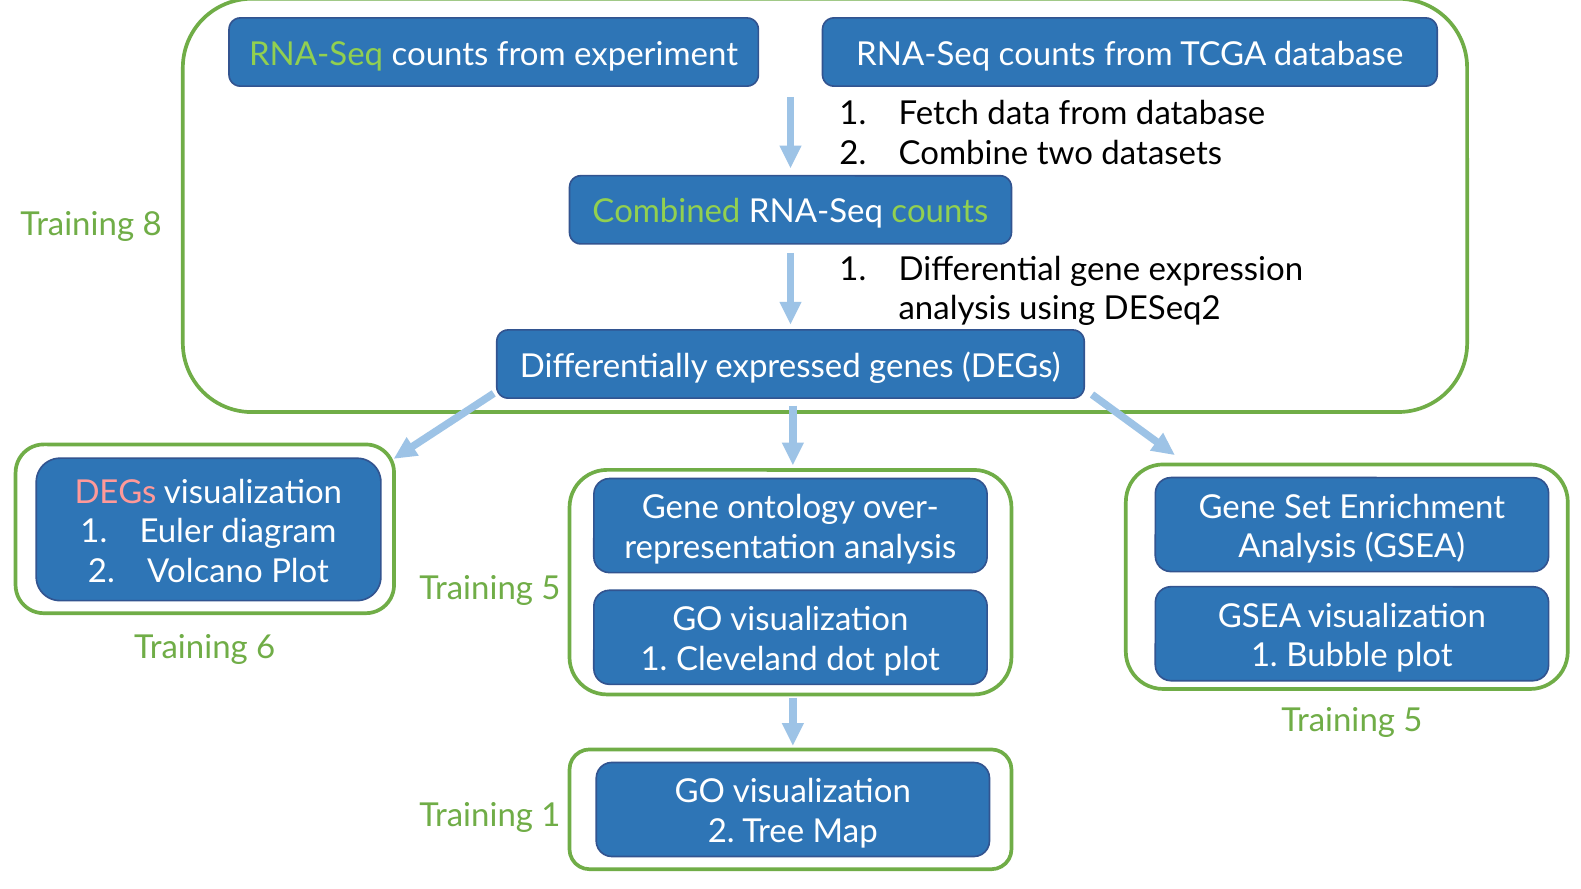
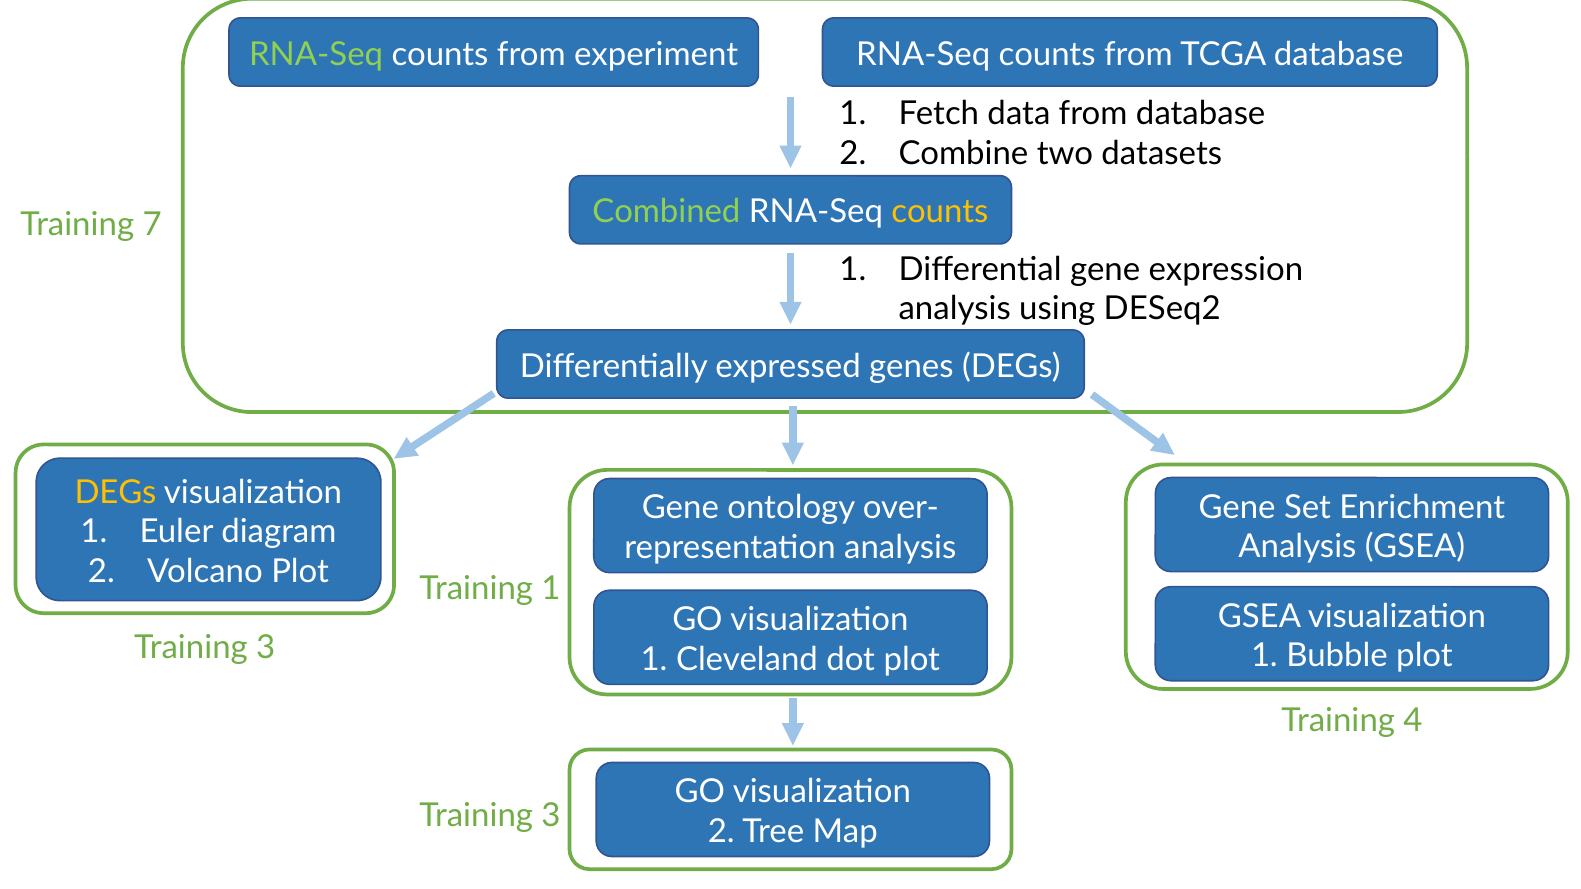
counts colour: light green -> yellow (940, 212)
8: 8 -> 7 (152, 224)
DEGs colour: pink -> yellow (116, 492)
5: 5 -> 1 (551, 589)
6: 6 -> 3 (266, 648)
5: 5 -> 4 (1413, 721)
1: 1 -> 3 (551, 816)
